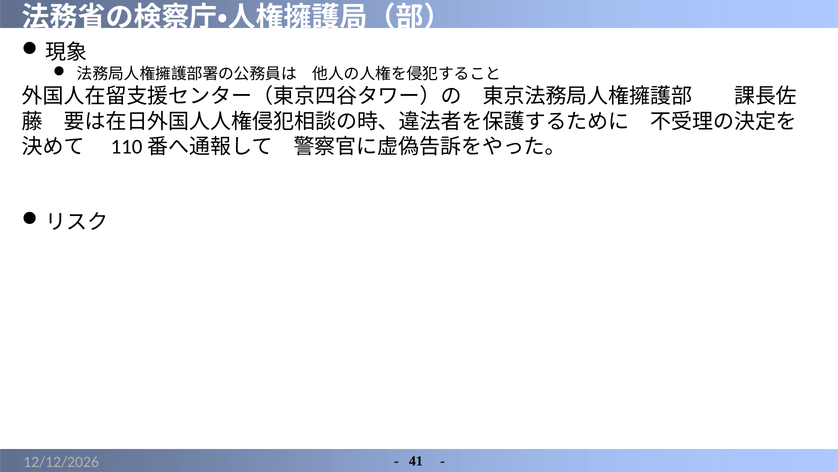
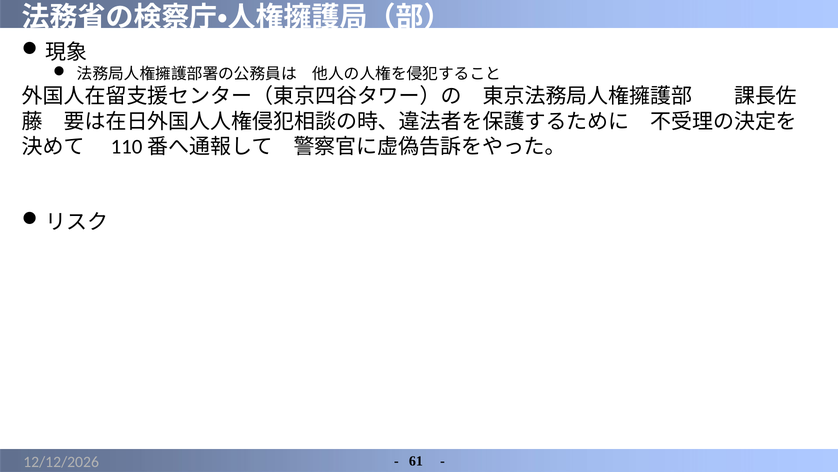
41: 41 -> 61 (416, 461)
